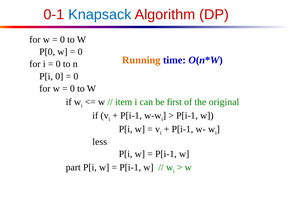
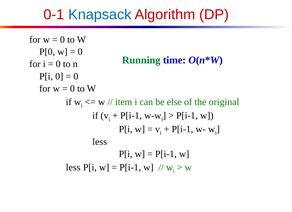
Running colour: orange -> green (141, 60)
first: first -> else (174, 102)
part: part -> less (73, 168)
